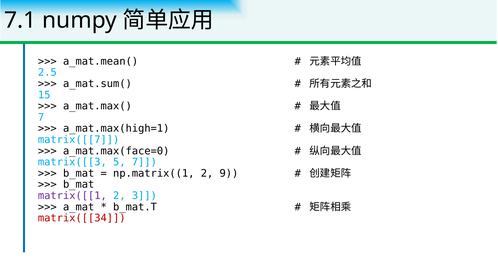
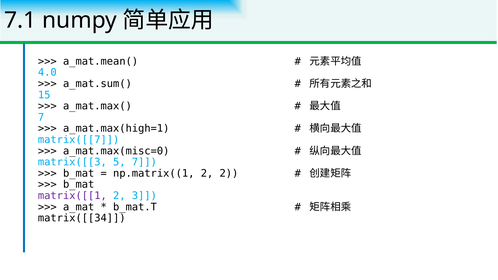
2.5: 2.5 -> 4.0 (47, 73)
a_mat.max(face=0: a_mat.max(face=0 -> a_mat.max(misc=0 (116, 151)
2 9: 9 -> 2 (229, 173)
matrix([[34 colour: red -> black (82, 218)
